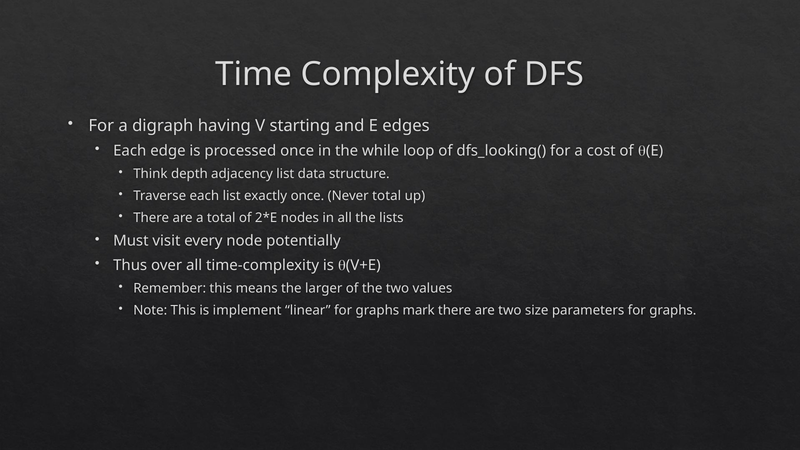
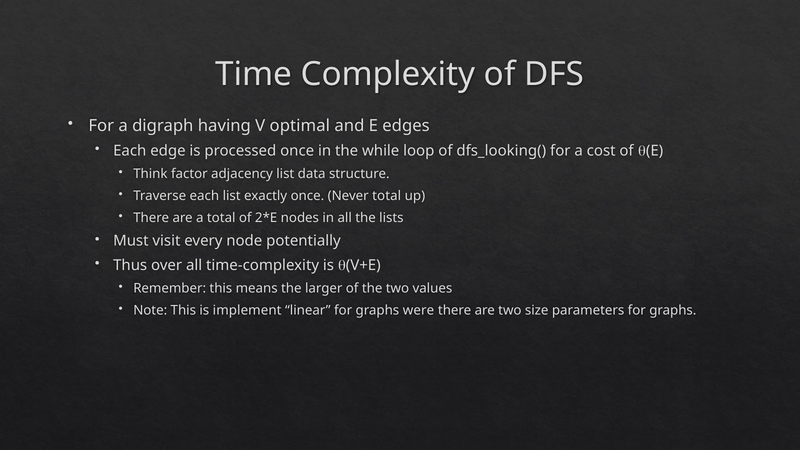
starting: starting -> optimal (300, 126)
depth: depth -> factor (189, 174)
mark: mark -> were (419, 310)
